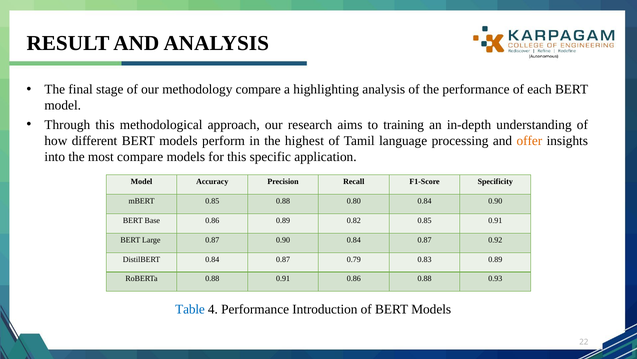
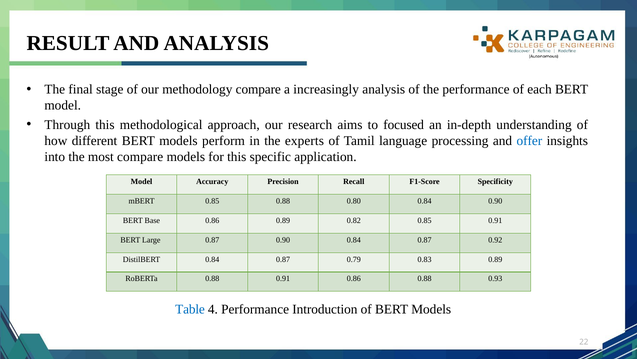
highlighting: highlighting -> increasingly (326, 89)
training: training -> focused (404, 125)
highest: highest -> experts (304, 140)
offer colour: orange -> blue (529, 140)
